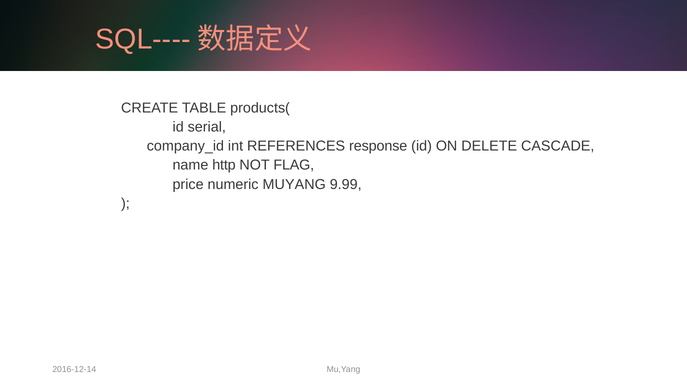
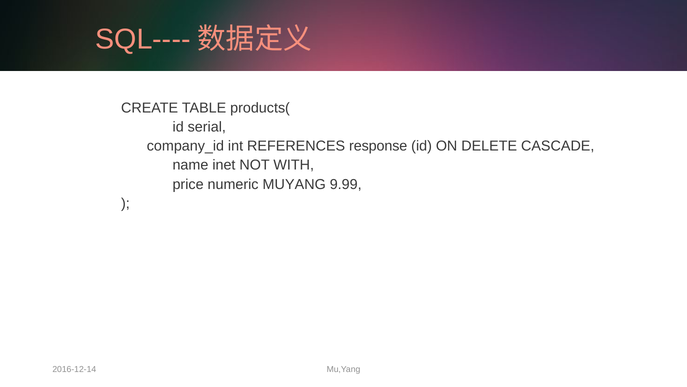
http: http -> inet (224, 165)
FLAG: FLAG -> WITH (294, 165)
